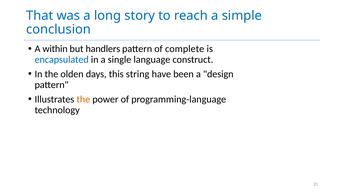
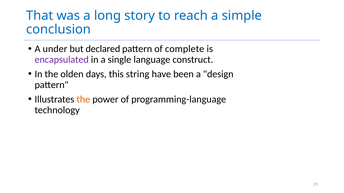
within: within -> under (55, 49)
handlers: handlers -> declared (103, 49)
encapsulated colour: blue -> purple (62, 60)
